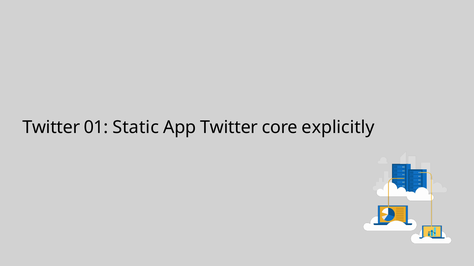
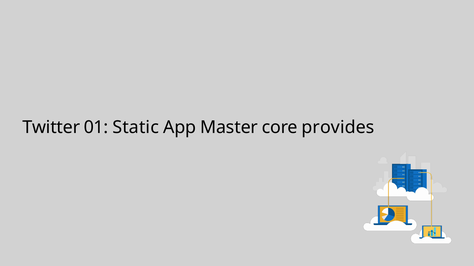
App Twitter: Twitter -> Master (229, 128)
explicitly: explicitly -> provides (338, 128)
